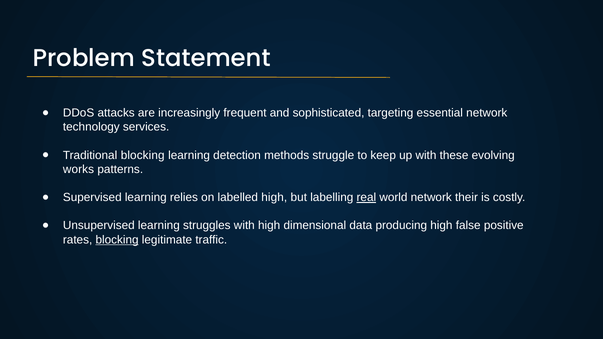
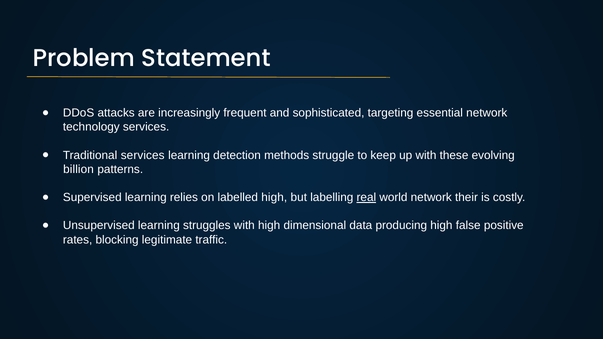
Traditional blocking: blocking -> services (143, 155)
works: works -> billion (79, 169)
blocking underline: present -> none (117, 240)
